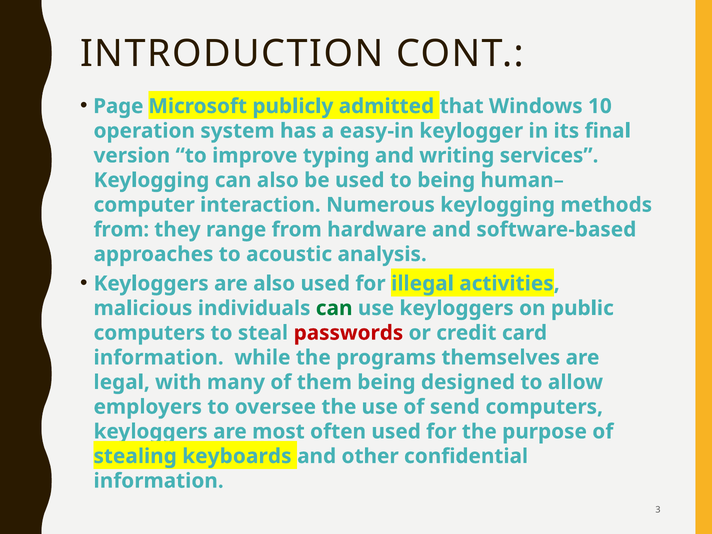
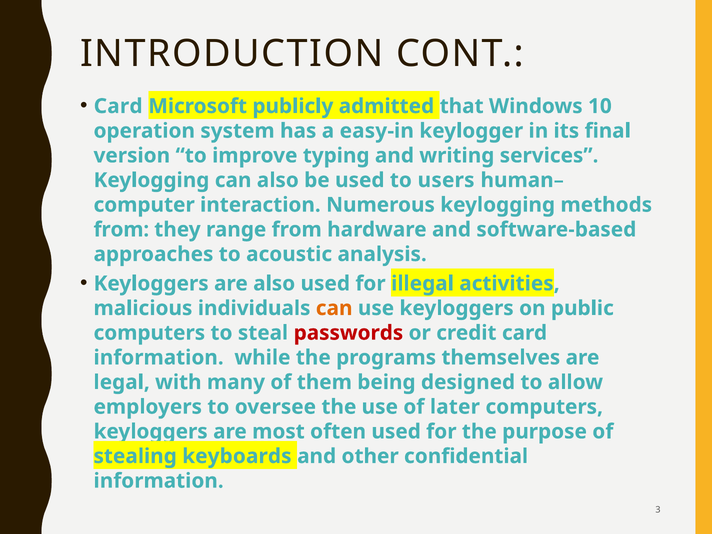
Page: Page -> Card (118, 106)
to being: being -> users (446, 180)
can colour: green -> orange (334, 308)
send: send -> later (455, 407)
